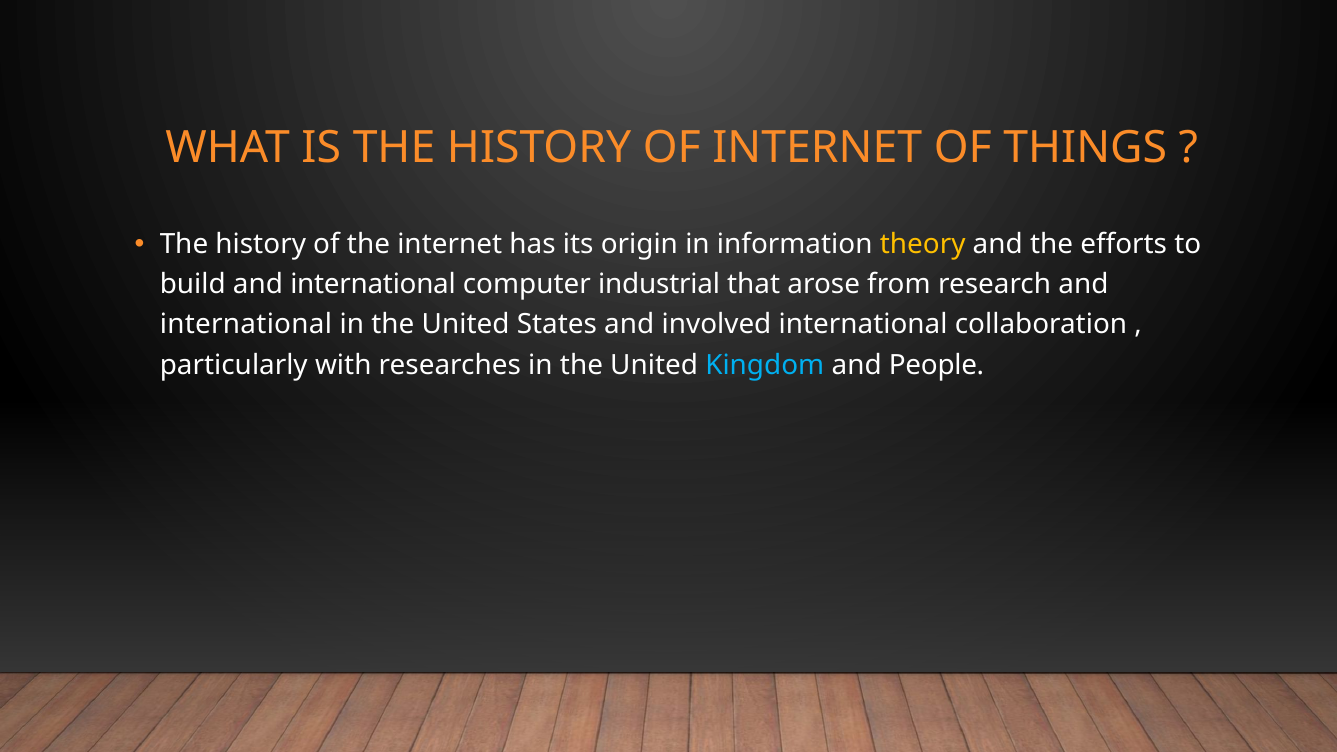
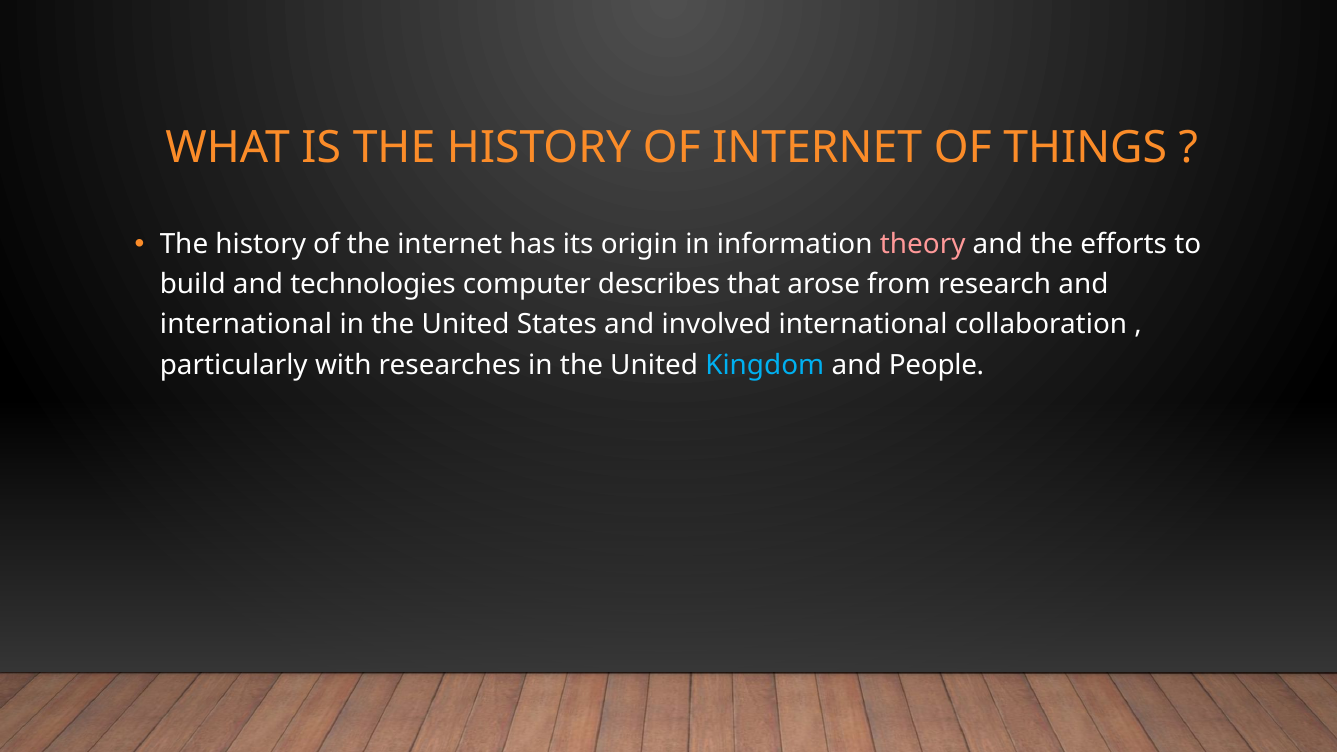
theory colour: yellow -> pink (923, 245)
build and international: international -> technologies (373, 285)
industrial: industrial -> describes (659, 285)
